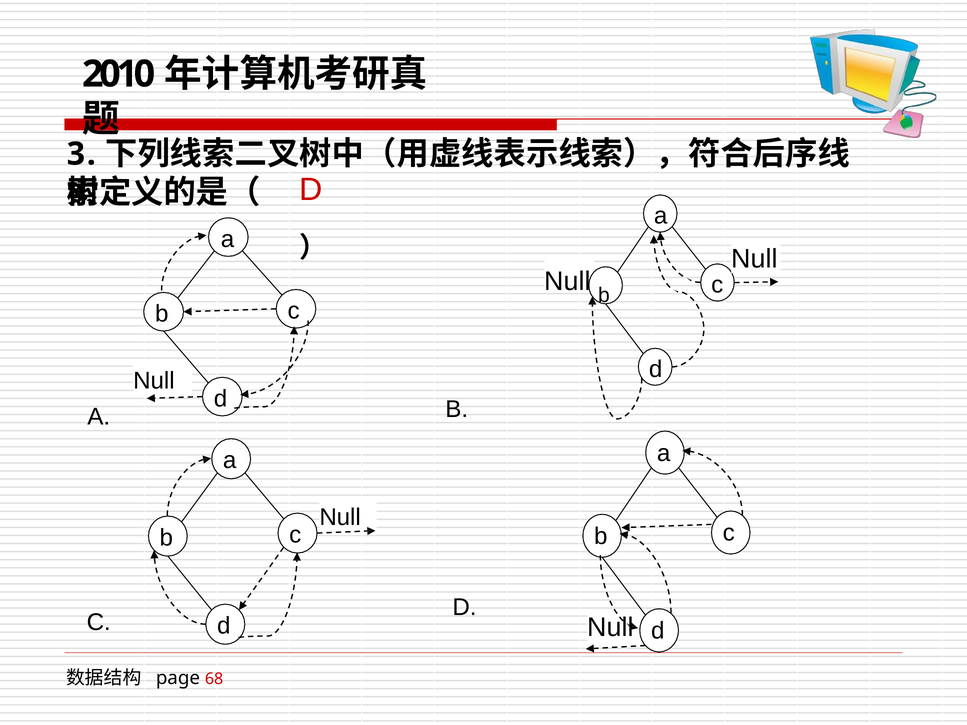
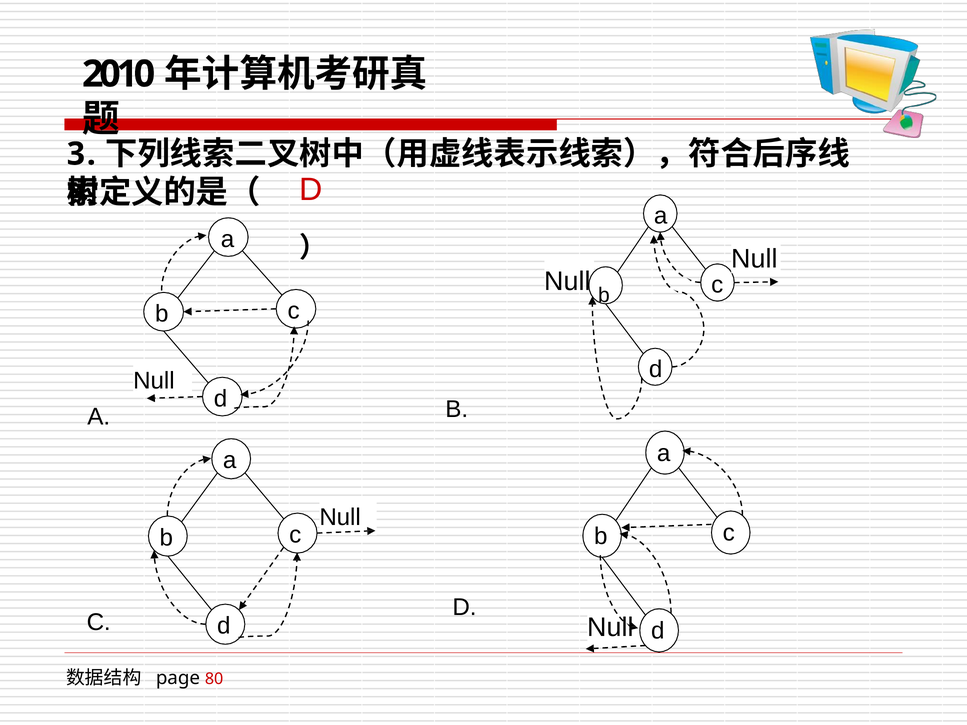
68: 68 -> 80 (214, 679)
